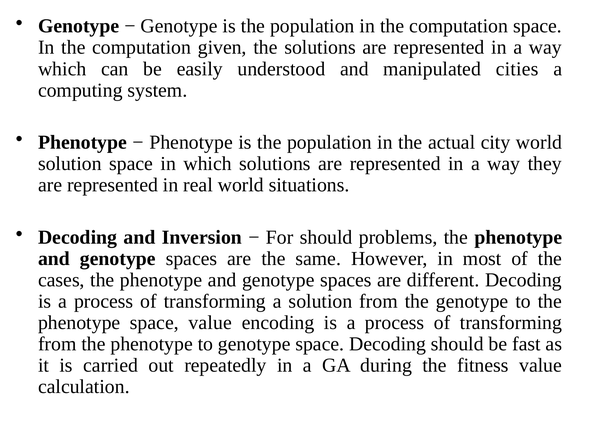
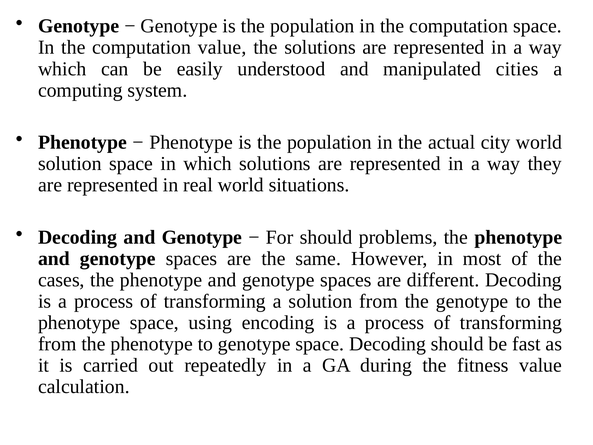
computation given: given -> value (222, 47)
Decoding and Inversion: Inversion -> Genotype (202, 237)
space value: value -> using (210, 322)
